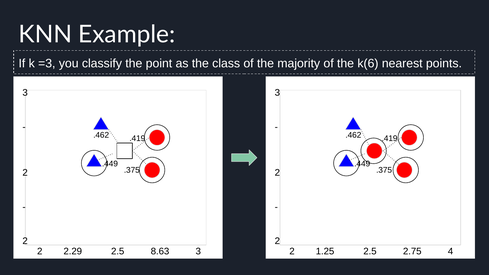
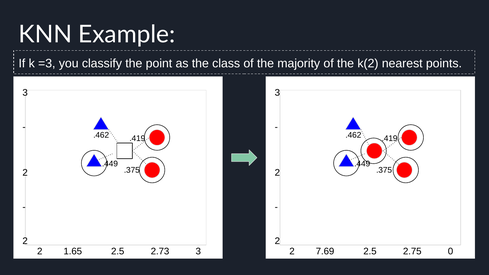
k(6: k(6 -> k(2 (368, 64)
2.29: 2.29 -> 1.65 (73, 251)
8.63: 8.63 -> 2.73 (160, 251)
1.25: 1.25 -> 7.69 (325, 251)
4: 4 -> 0 (451, 251)
